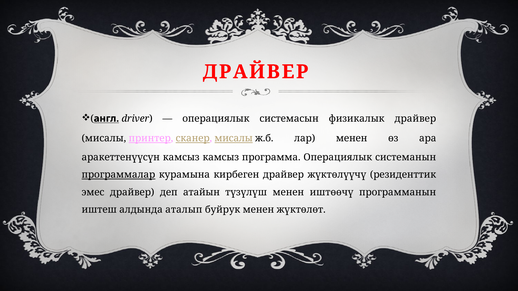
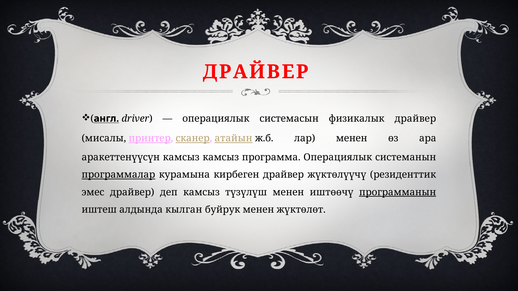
сканер мисалы: мисалы -> атайын (234, 138)
деп атайын: атайын -> камсыз (201, 192)
программанын underline: none -> present (398, 192)
аталып: аталып -> кылган (184, 210)
